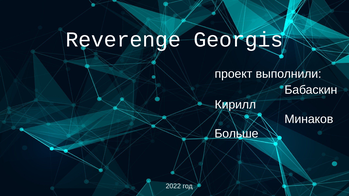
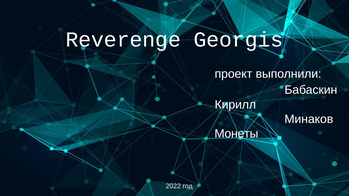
Больше: Больше -> Монеты (236, 134)
